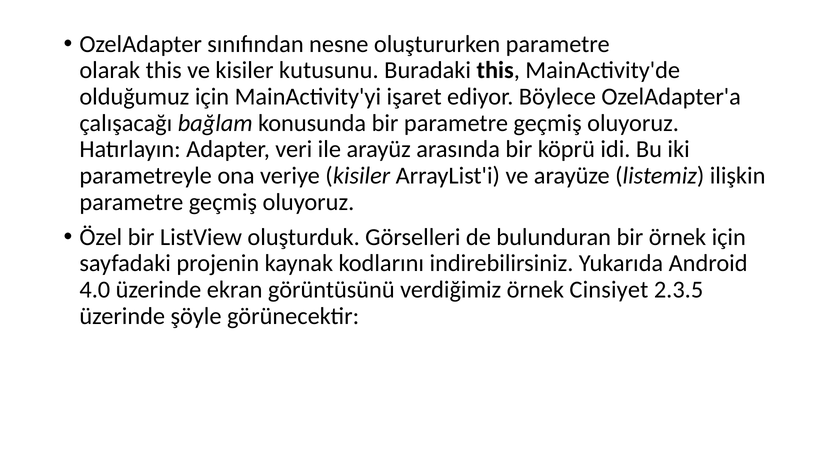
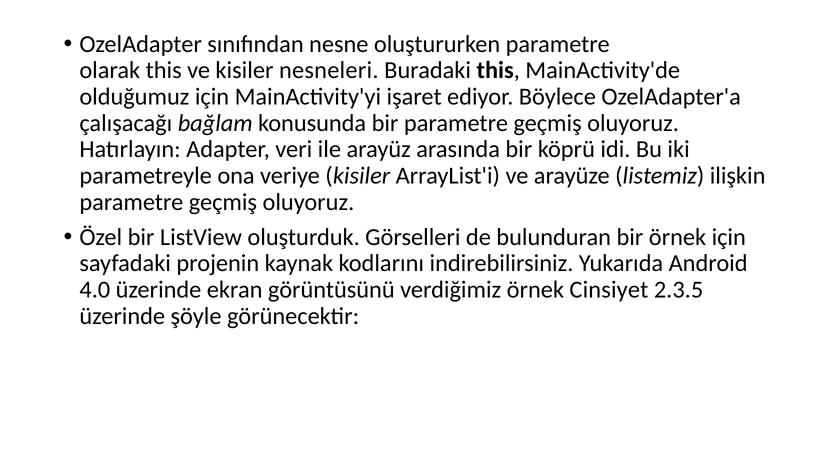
kutusunu: kutusunu -> nesneleri (329, 70)
